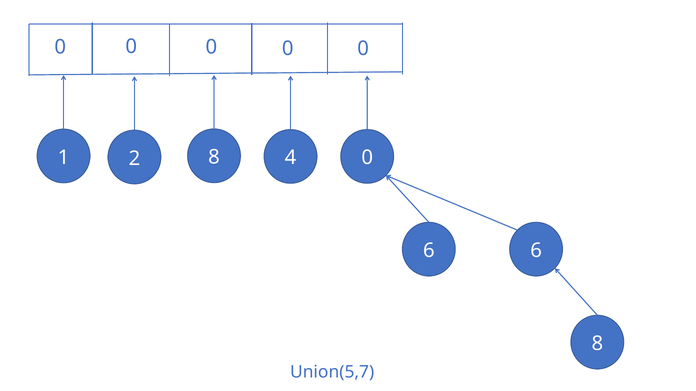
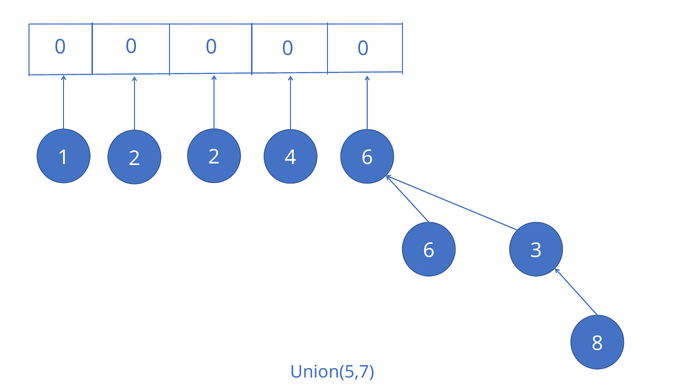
2 8: 8 -> 2 (214, 157)
4 0: 0 -> 6 (367, 158)
6 6: 6 -> 3 (536, 251)
